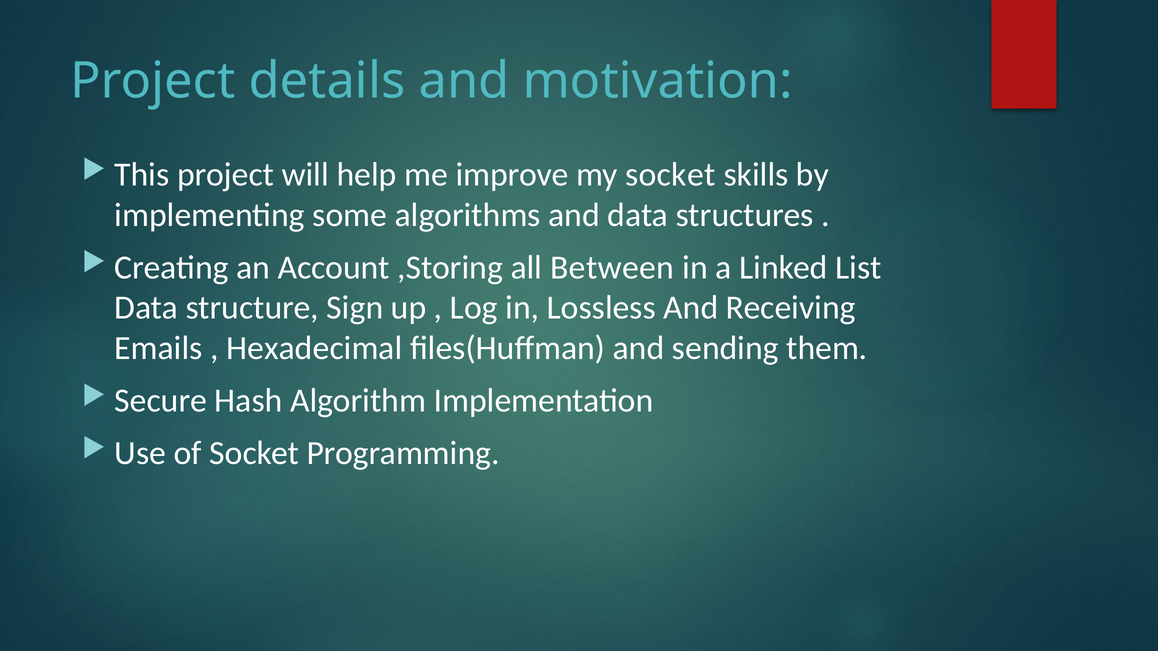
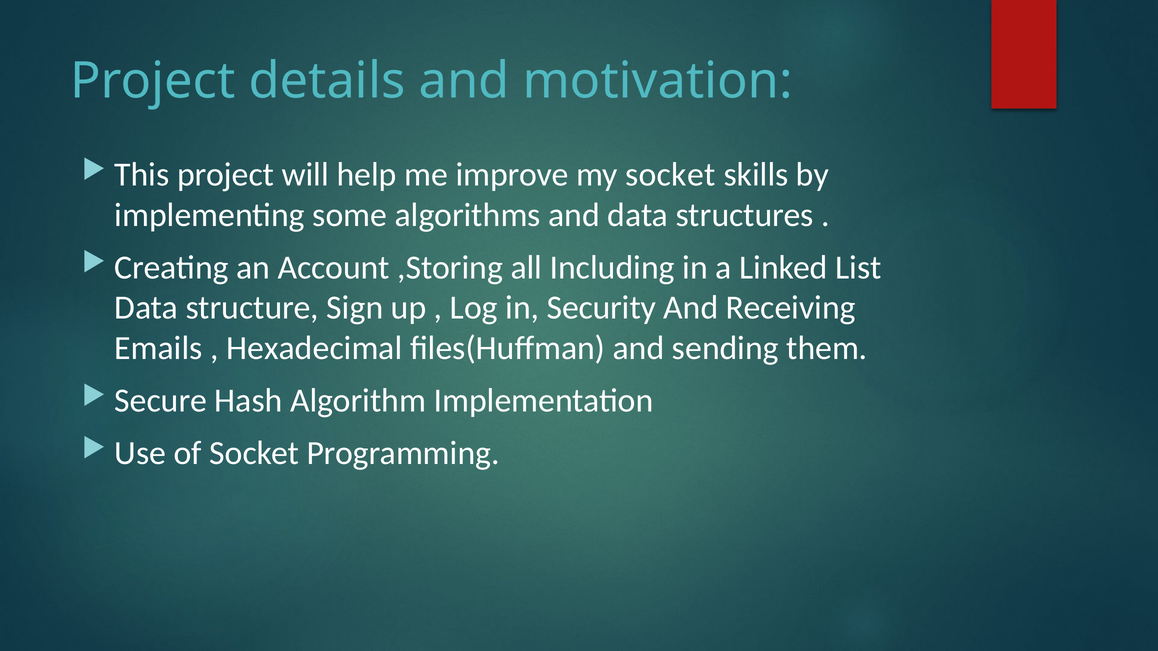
Between: Between -> Including (612, 268)
Lossless: Lossless -> Security (601, 308)
